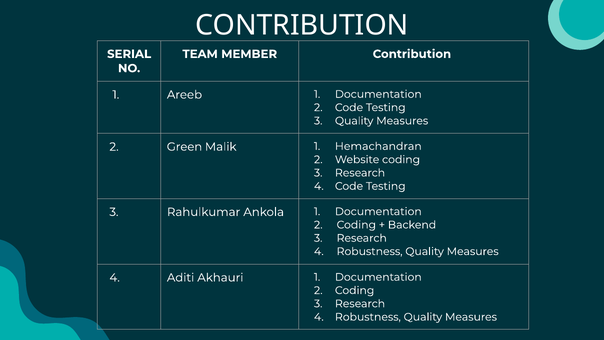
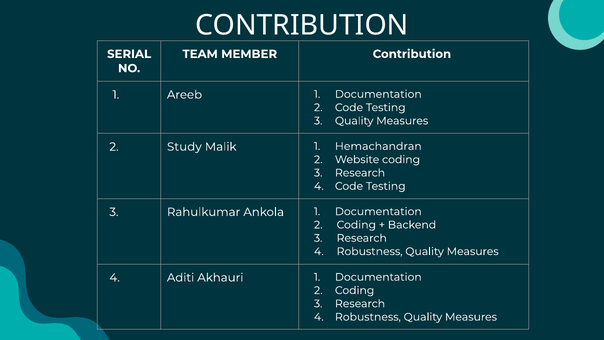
Green: Green -> Study (184, 147)
